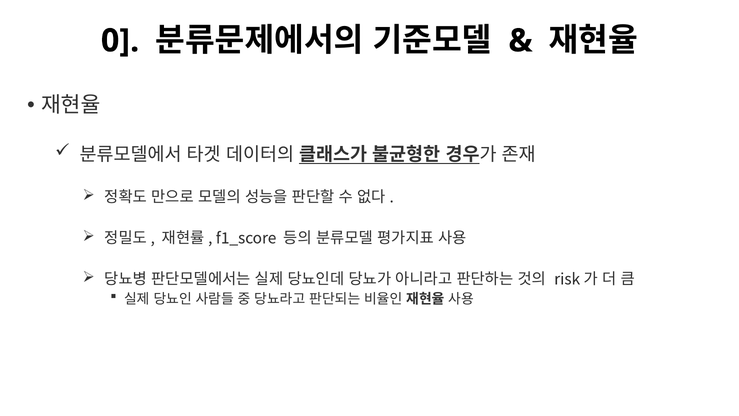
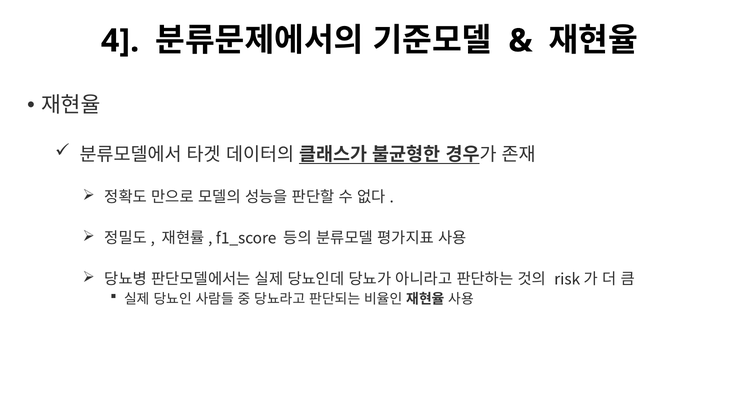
0: 0 -> 4 (120, 41)
